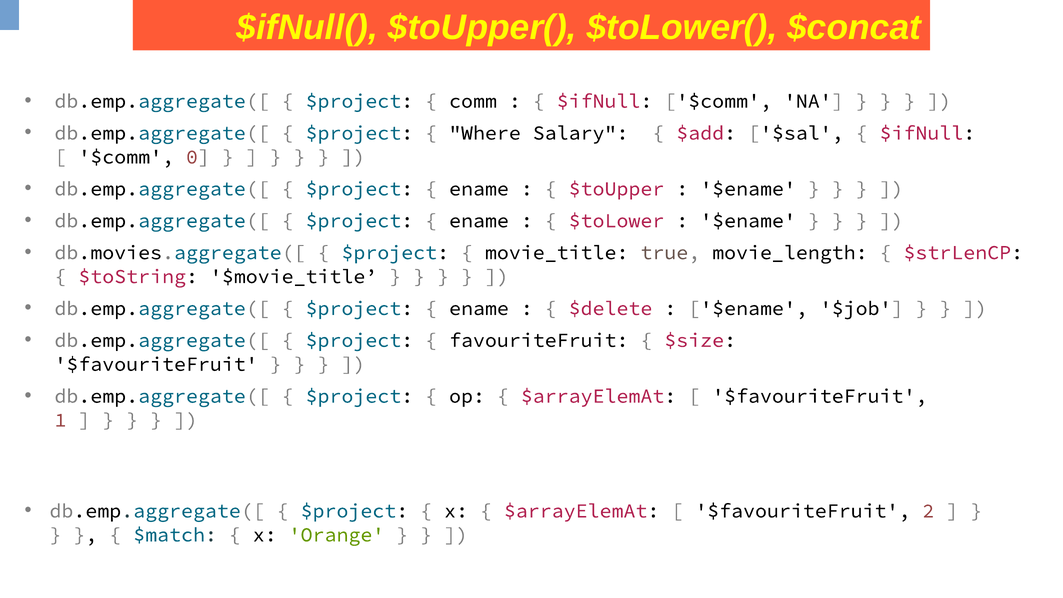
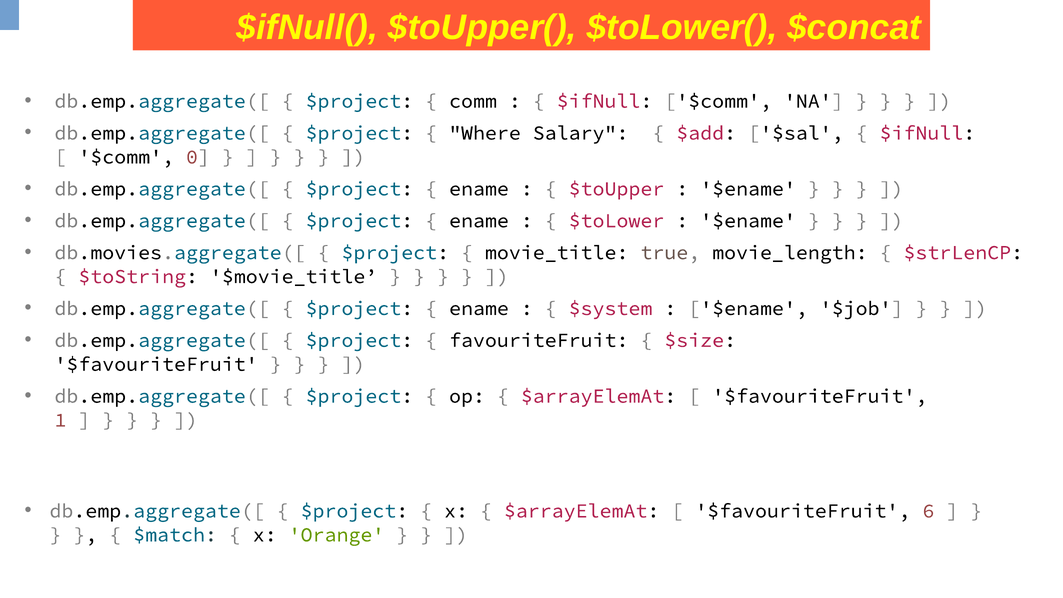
$delete: $delete -> $system (611, 308)
2: 2 -> 6 (928, 511)
